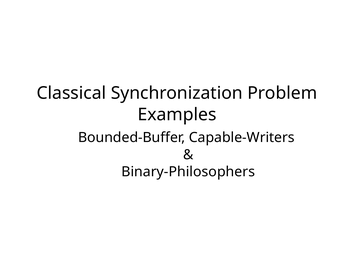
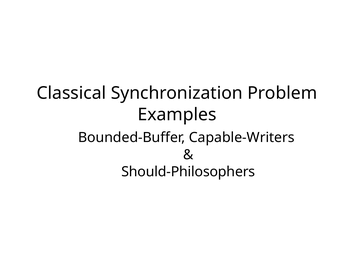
Binary-Philosophers: Binary-Philosophers -> Should-Philosophers (188, 172)
